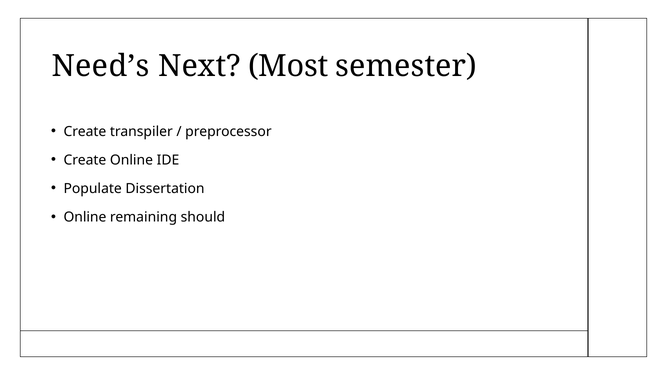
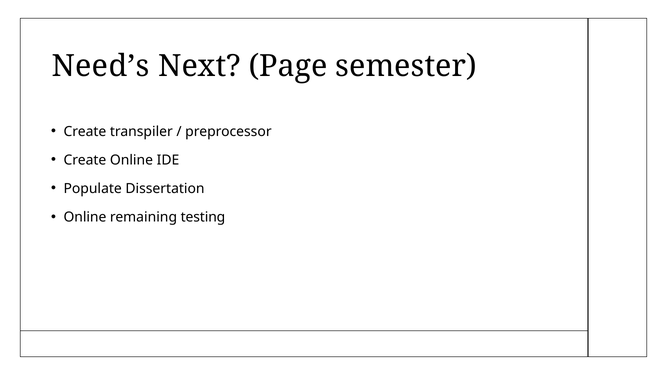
Most: Most -> Page (288, 66)
should: should -> testing (203, 217)
